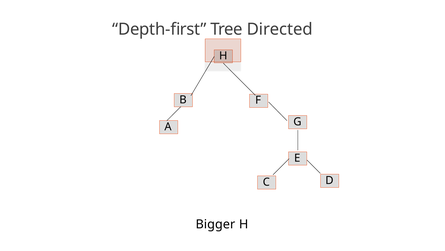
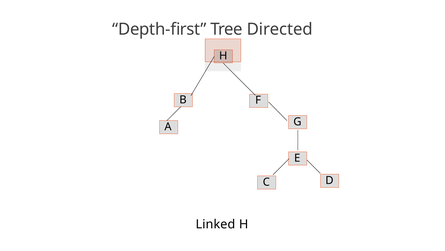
Bigger: Bigger -> Linked (215, 224)
